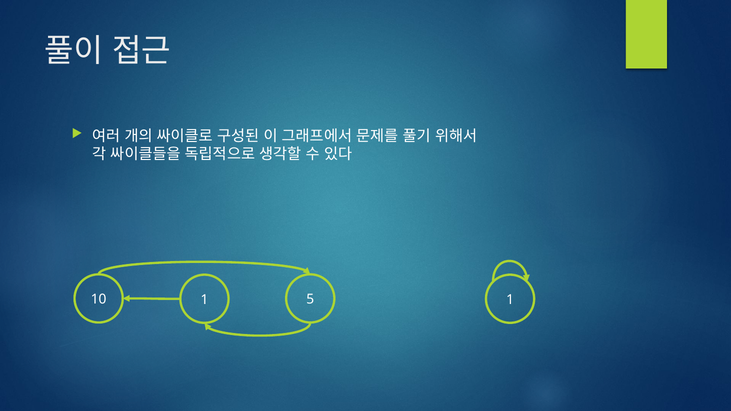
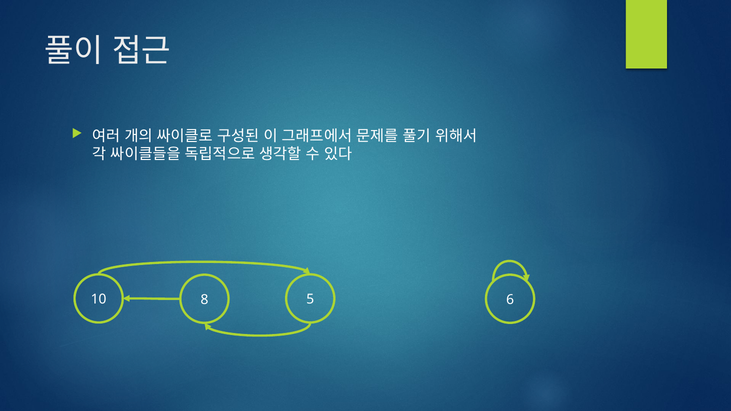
10 1: 1 -> 8 (204, 300)
5 1: 1 -> 6 (510, 300)
